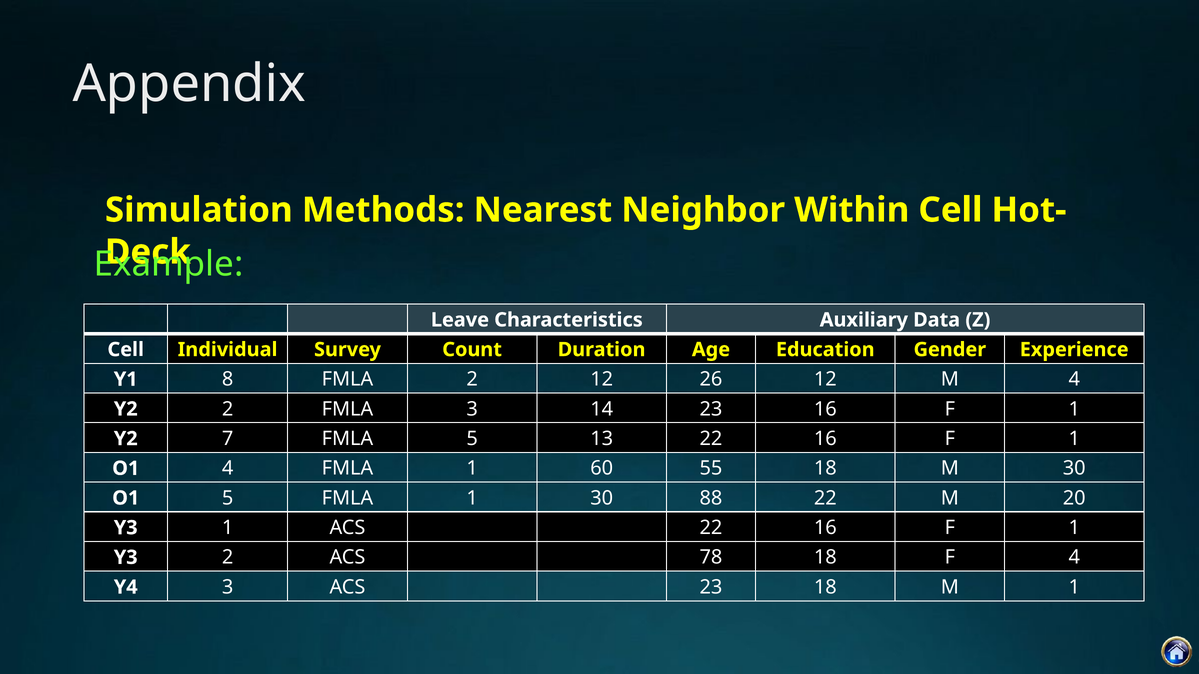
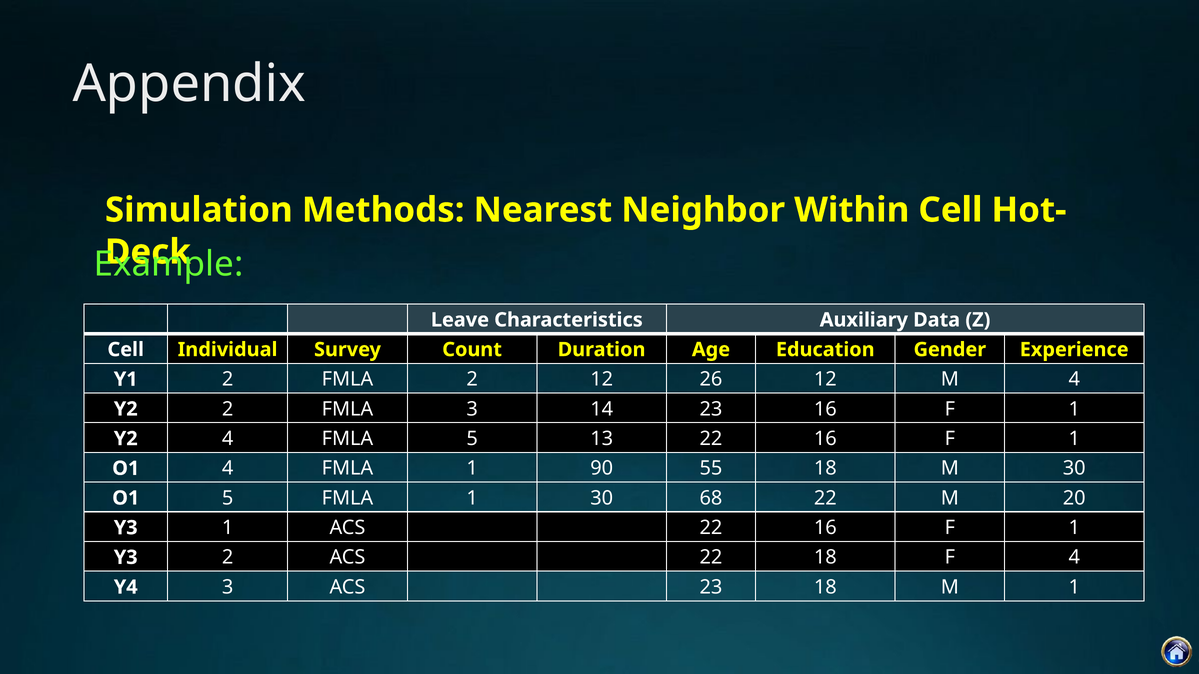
8: 8 -> 2 (228, 380)
Y2 7: 7 -> 4 (228, 439)
60: 60 -> 90 (602, 469)
88: 88 -> 68 (711, 498)
2 ACS 78: 78 -> 22 (711, 558)
